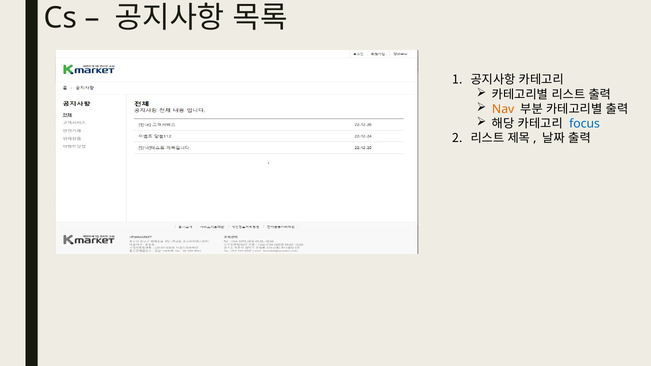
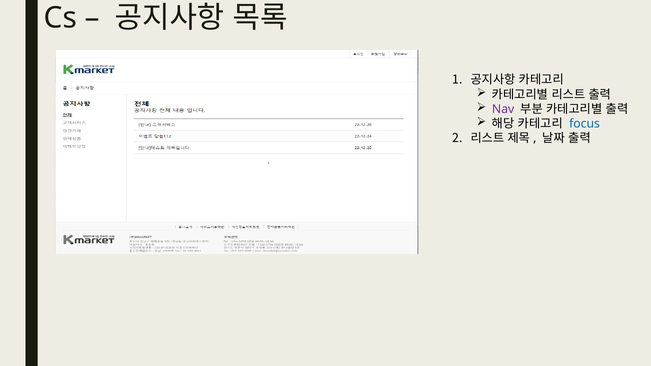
Nav colour: orange -> purple (503, 109)
